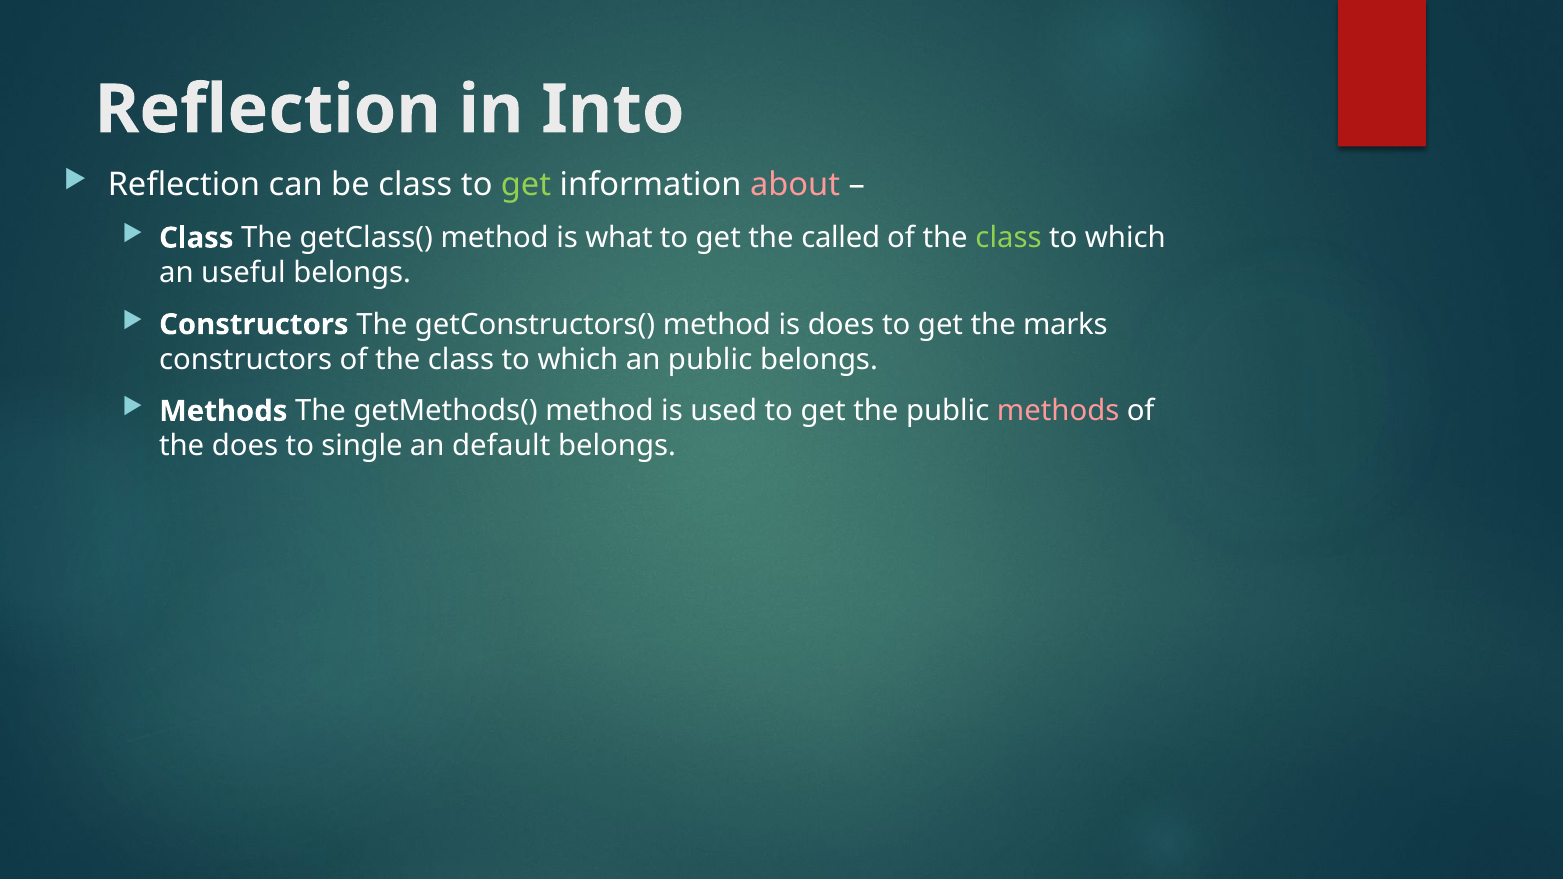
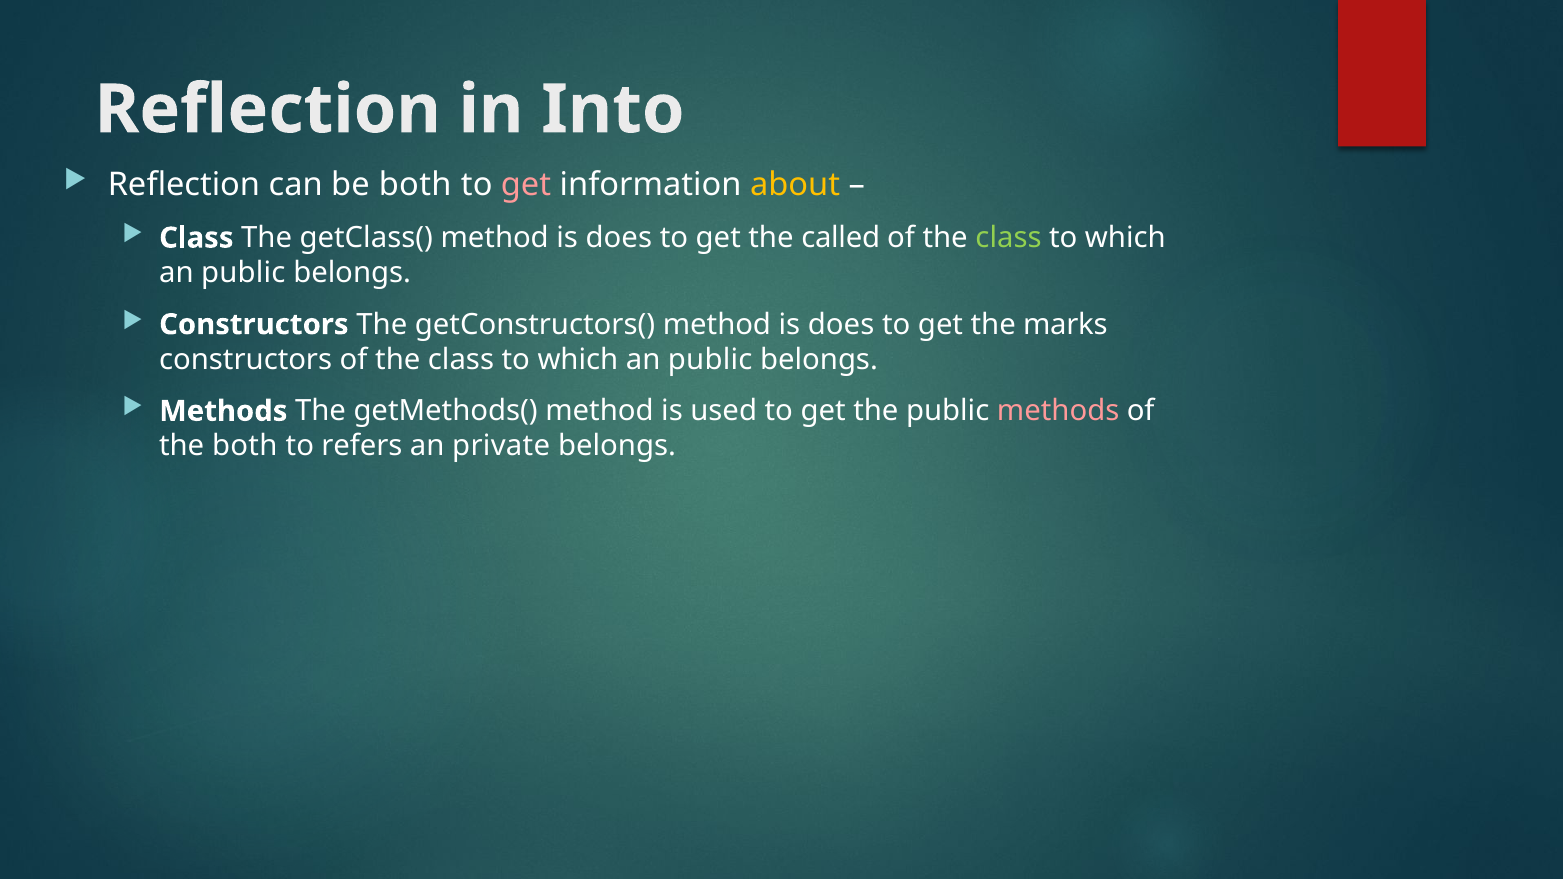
be class: class -> both (415, 185)
get colour: light green -> pink (526, 185)
about colour: pink -> yellow (795, 185)
getClass( method is what: what -> does (619, 238)
useful: useful -> public (243, 273)
the does: does -> both (245, 446)
single: single -> refers (362, 446)
default: default -> private (501, 446)
